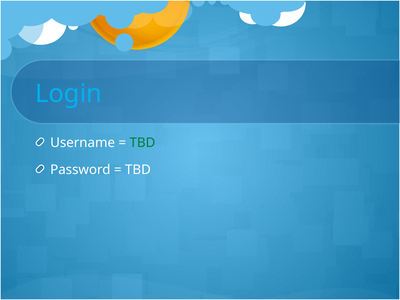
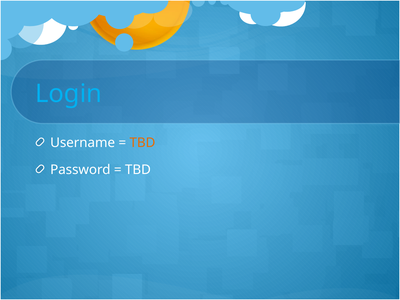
TBD colour: green -> orange (142, 143)
